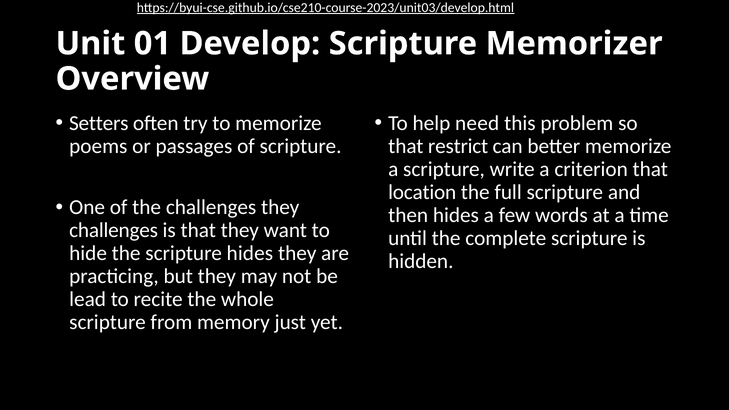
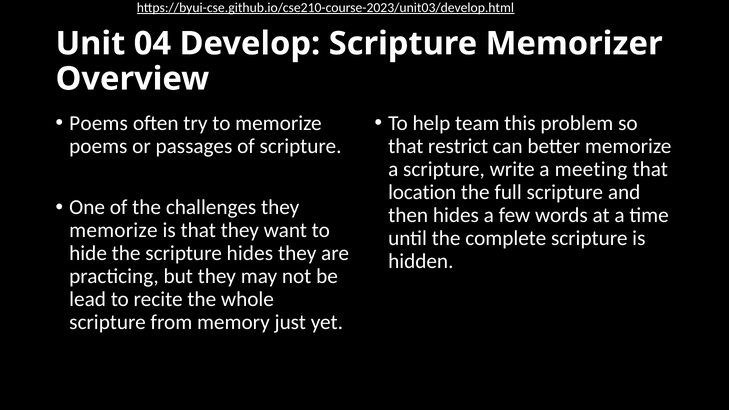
01: 01 -> 04 (152, 44)
Setters: Setters -> Poems (99, 123)
need: need -> team (477, 123)
criterion: criterion -> meeting (591, 169)
challenges: challenges -> memorize (113, 230)
